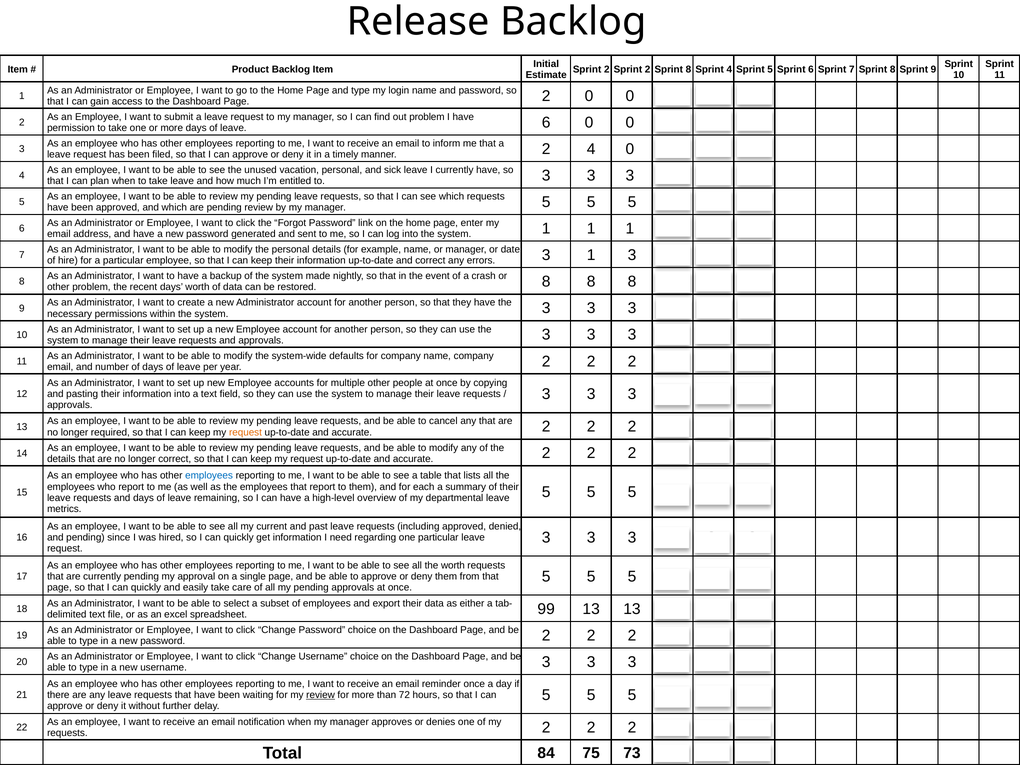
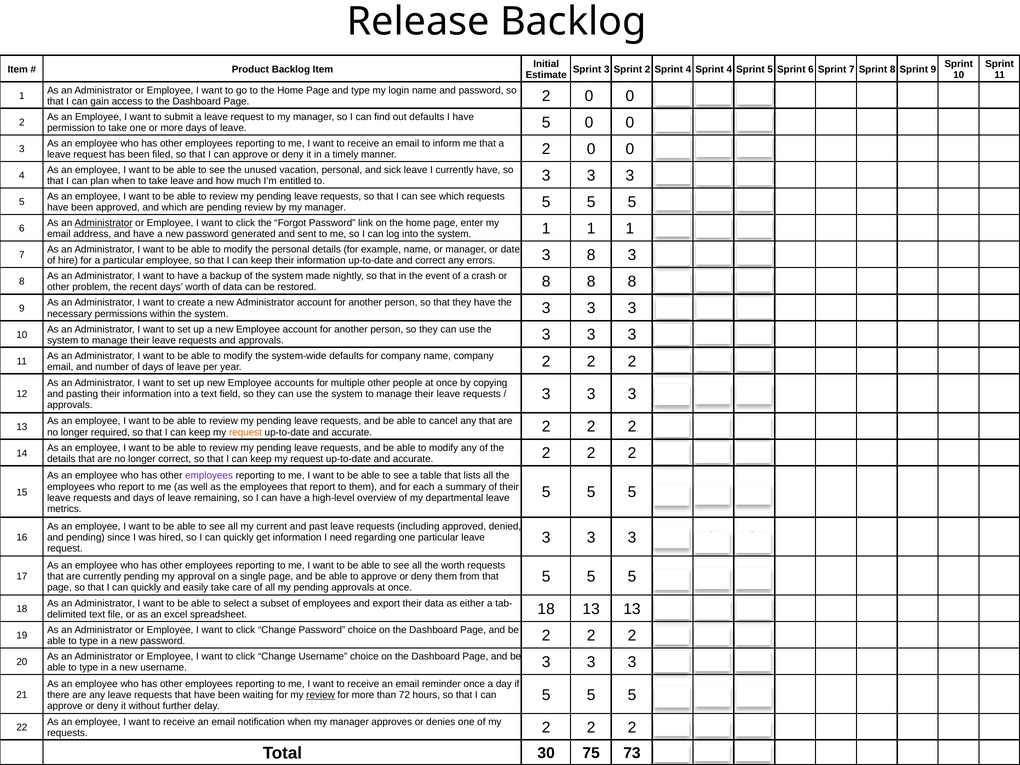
2: 2 -> 3 (607, 69)
2 Sprint 8: 8 -> 4 (688, 69)
out problem: problem -> defaults (427, 117)
leave 6: 6 -> 5 (546, 122)
manner 2 4: 4 -> 0 (591, 149)
Administrator underline: none -> present (104, 223)
3 1: 1 -> 8 (591, 255)
employees colour: blue -> purple (209, 476)
spreadsheet 99: 99 -> 18 (546, 609)
84: 84 -> 30 (546, 753)
